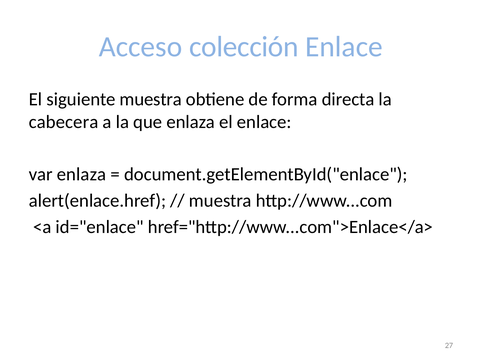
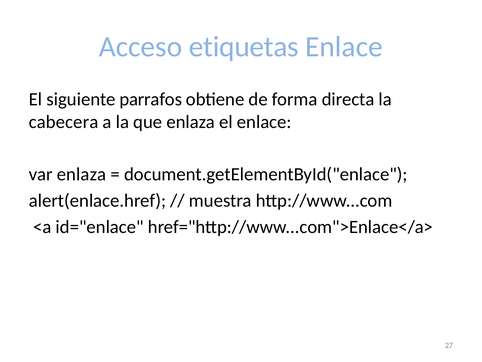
colección: colección -> etiquetas (244, 47)
siguiente muestra: muestra -> parrafos (151, 99)
